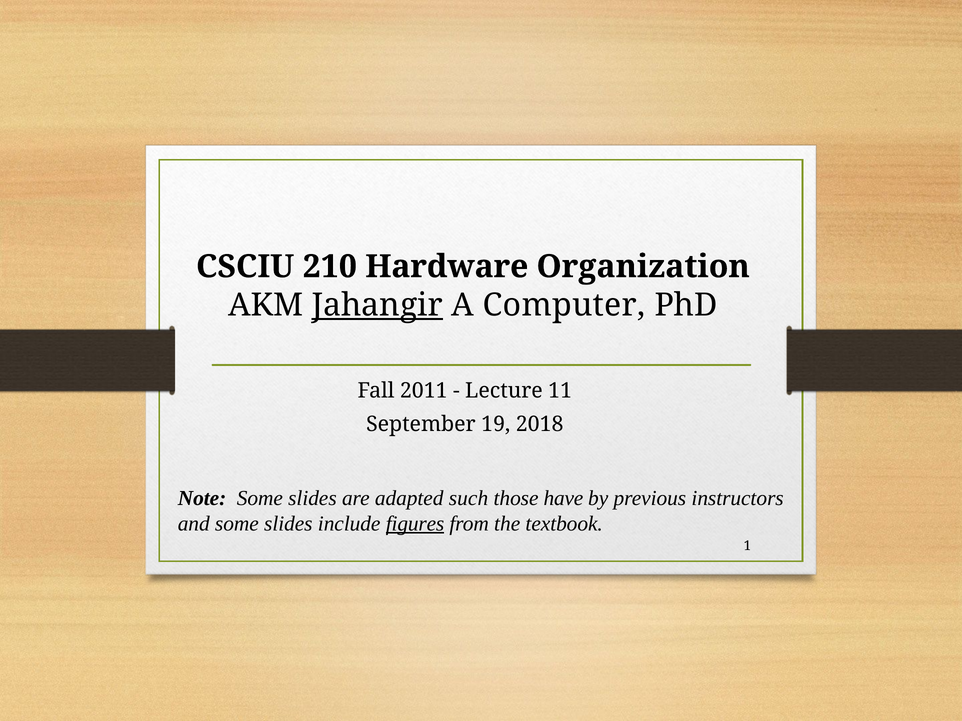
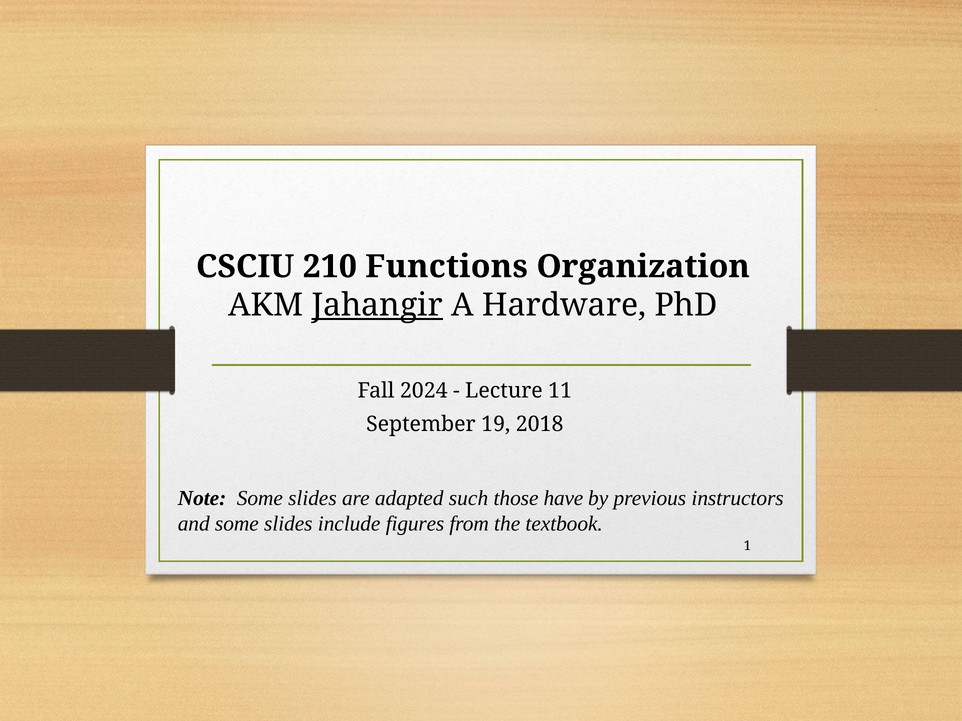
Hardware: Hardware -> Functions (447, 267)
Computer: Computer -> Hardware (564, 305)
2011: 2011 -> 2024 (424, 391)
figures underline: present -> none (415, 524)
